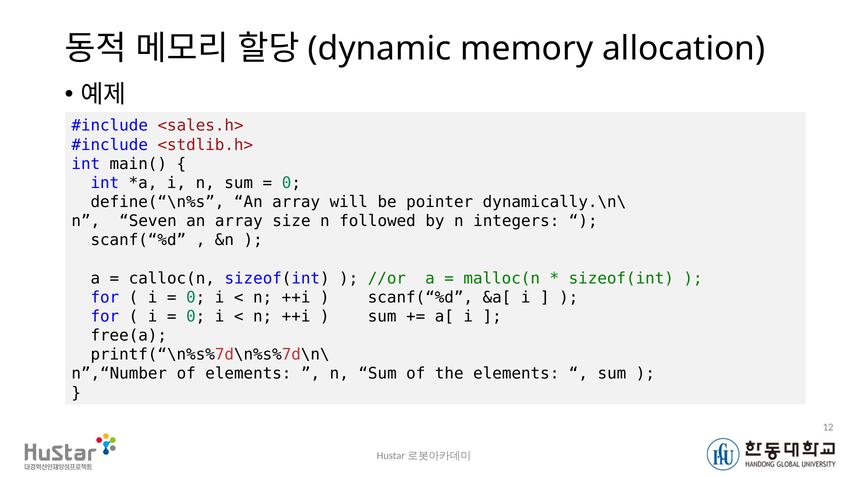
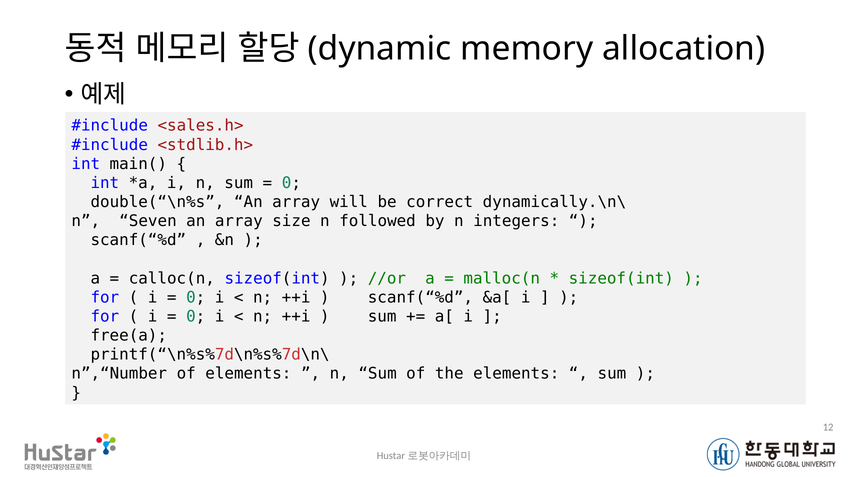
define(“\n%s: define(“\n%s -> double(“\n%s (157, 202)
pointer: pointer -> correct (440, 202)
